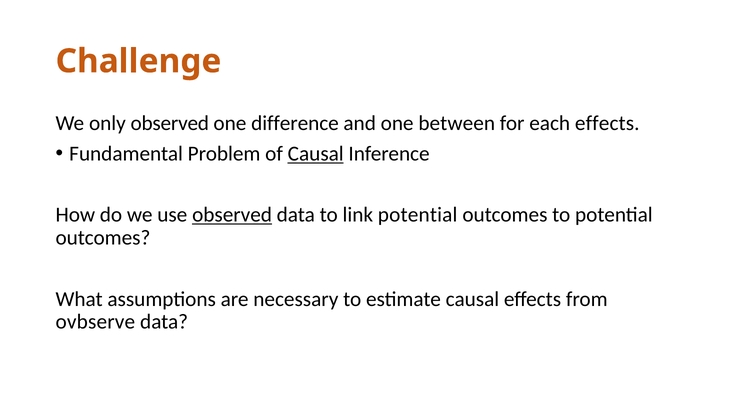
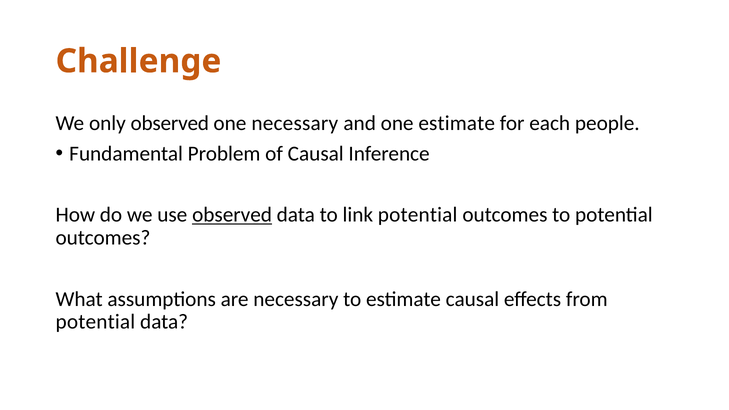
one difference: difference -> necessary (295, 123)
one between: between -> estimate (457, 123)
each effects: effects -> people (607, 123)
Causal underline: present -> none (316, 154)
ovbserve: ovbserve -> potential (95, 322)
